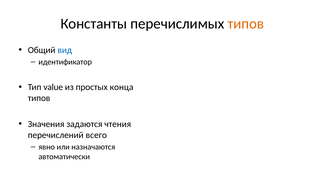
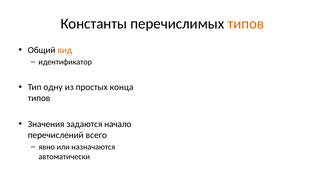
вид colour: blue -> orange (65, 50)
value: value -> одну (53, 87)
чтения: чтения -> начало (118, 124)
